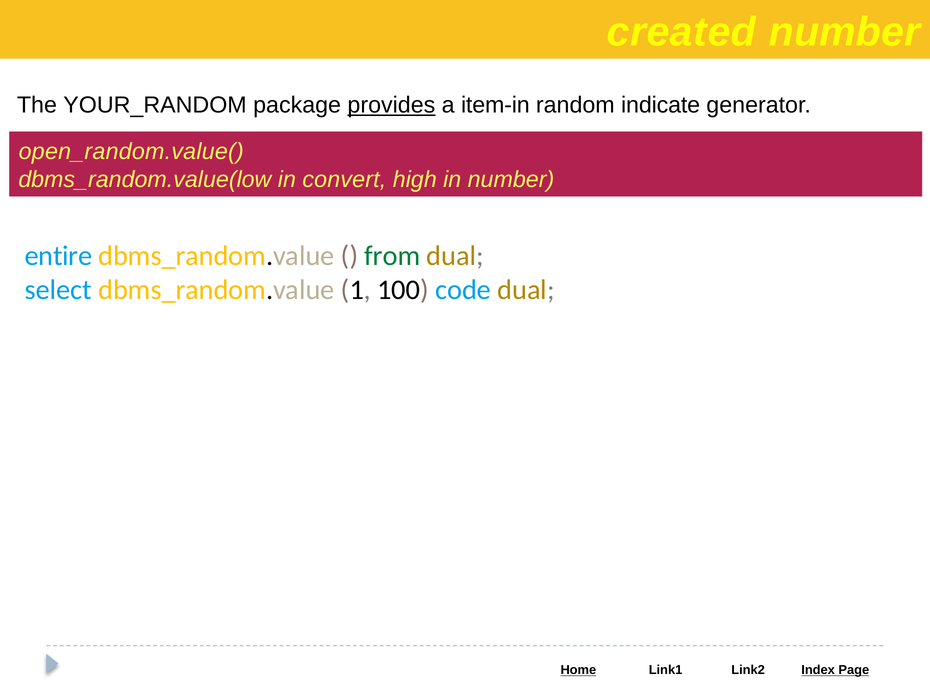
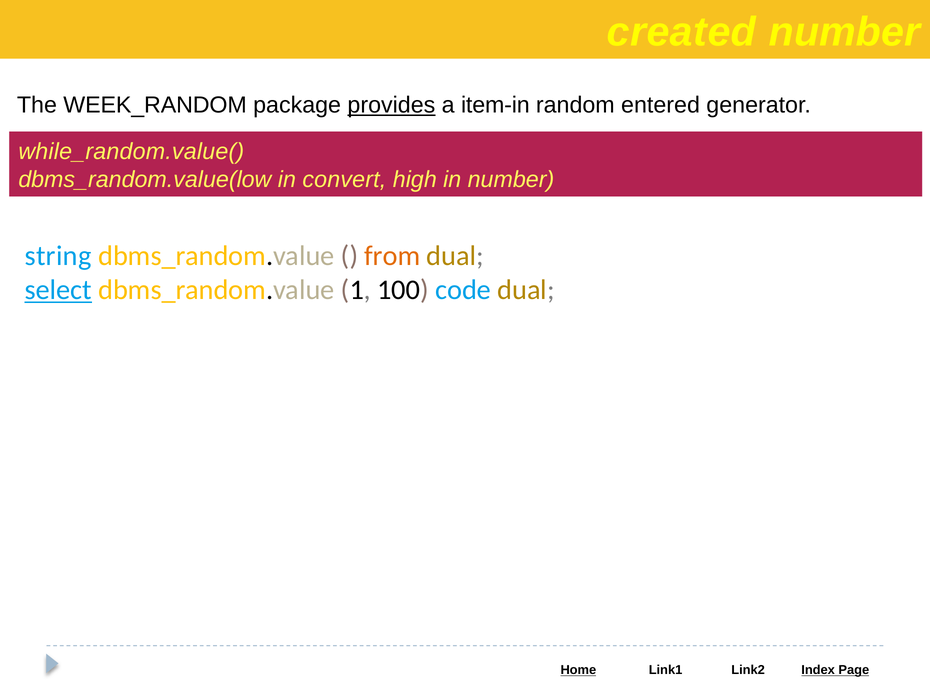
YOUR_RANDOM: YOUR_RANDOM -> WEEK_RANDOM (155, 105)
indicate: indicate -> entered (661, 105)
open_random.value(: open_random.value( -> while_random.value( (131, 152)
entire: entire -> string (58, 256)
from colour: green -> orange (392, 256)
select underline: none -> present (58, 290)
